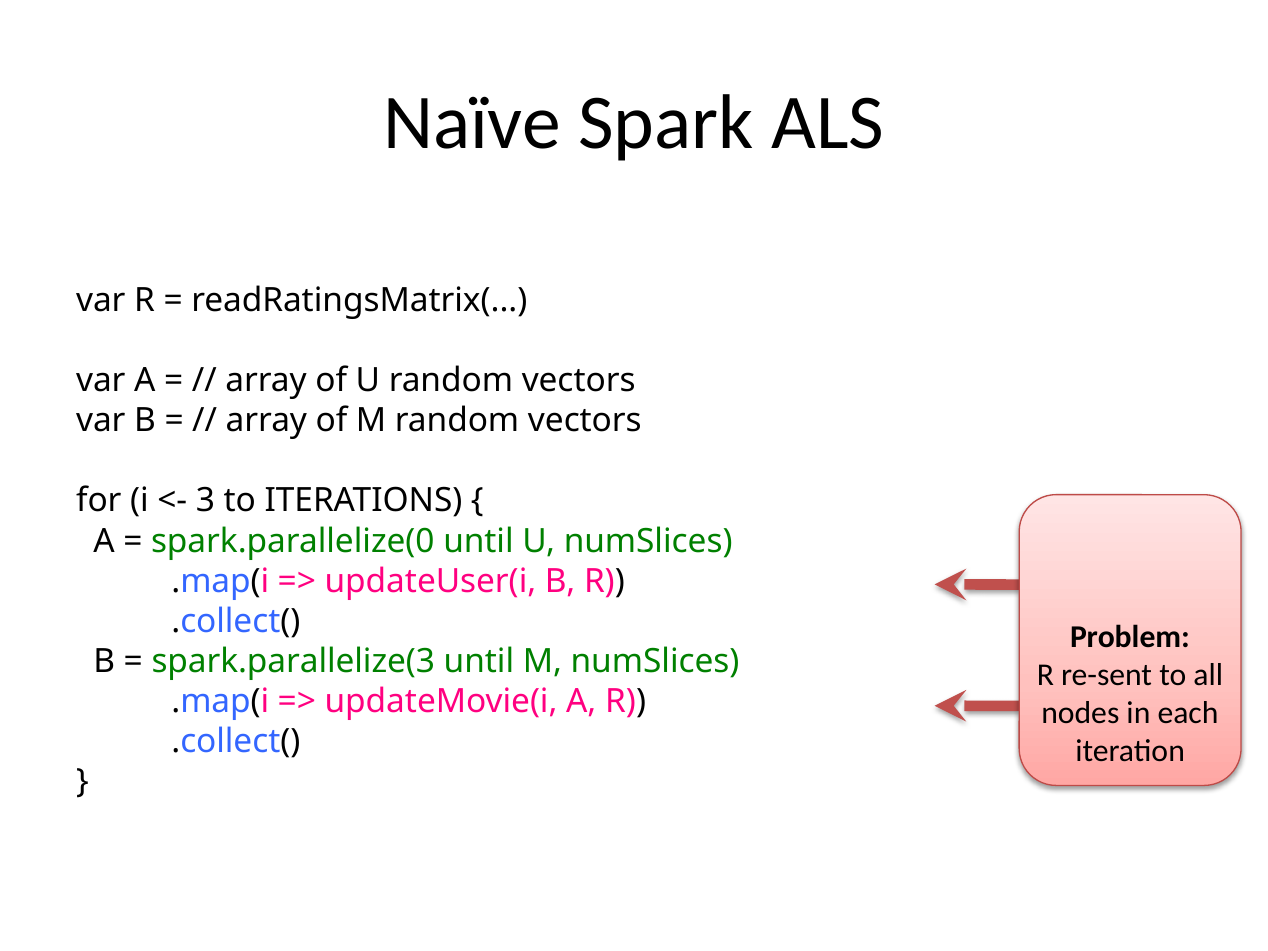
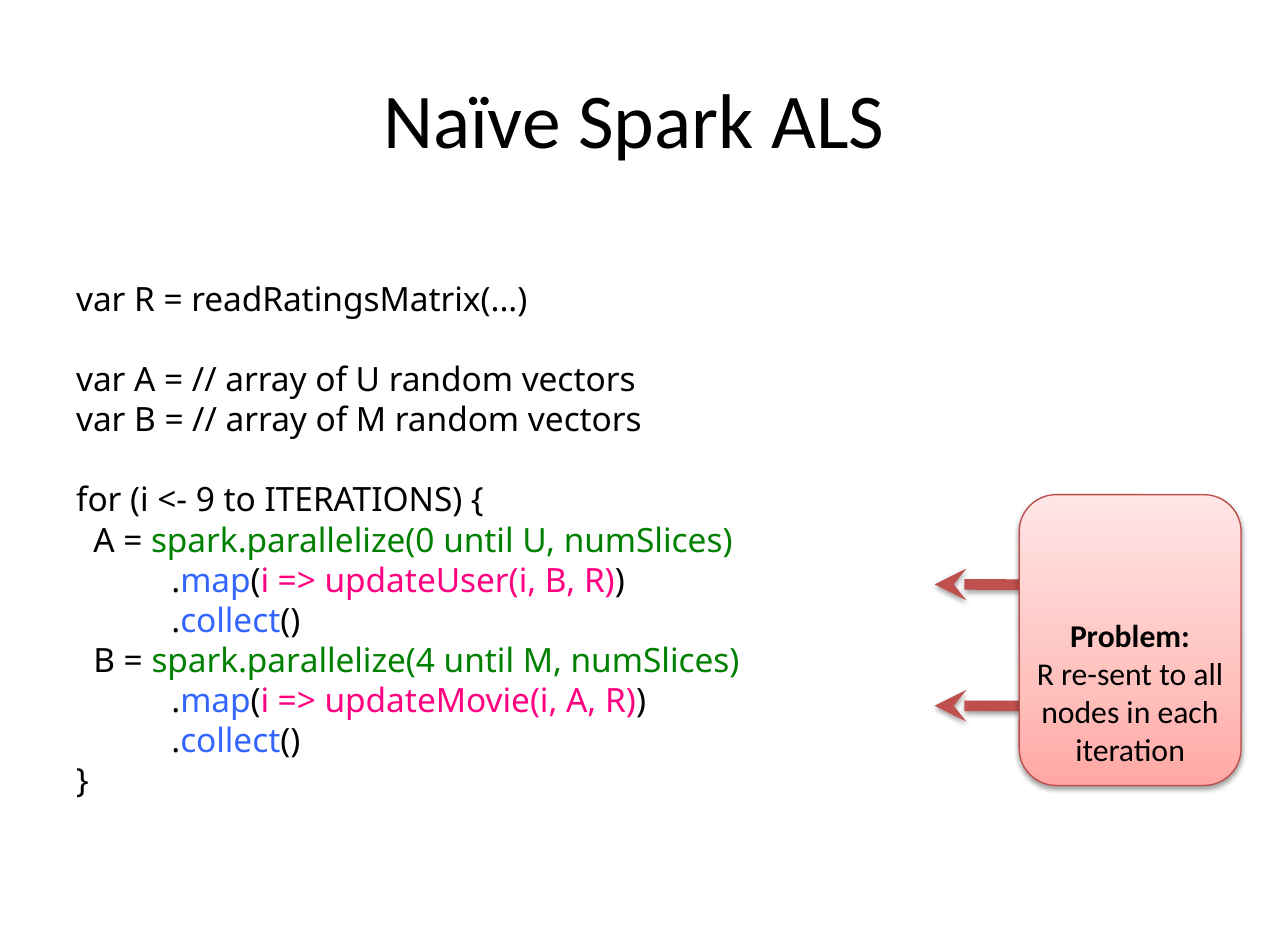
3: 3 -> 9 (205, 501)
spark.parallelize(3: spark.parallelize(3 -> spark.parallelize(4 (293, 662)
